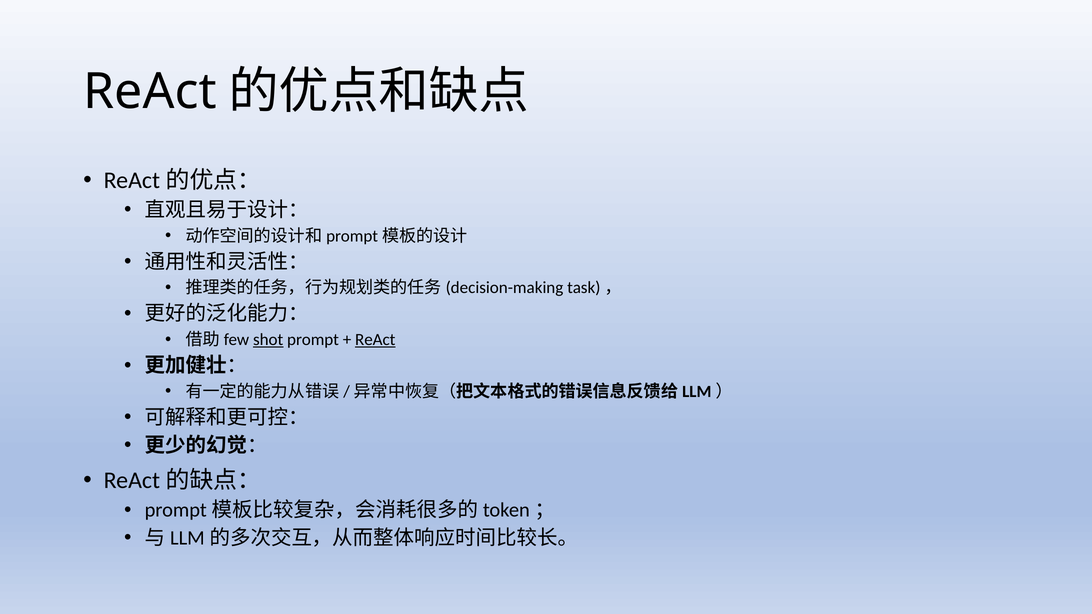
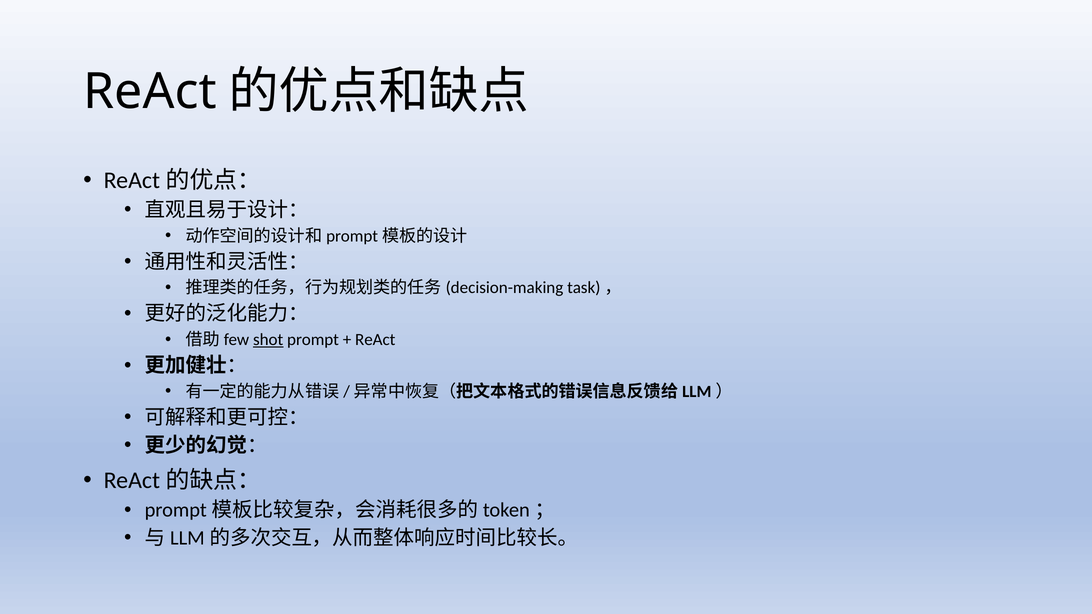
ReAct underline: present -> none (375, 340)
